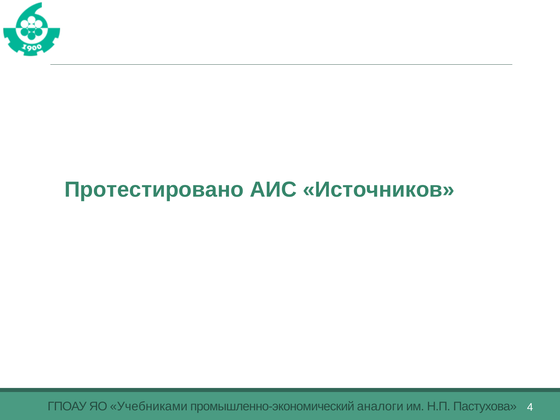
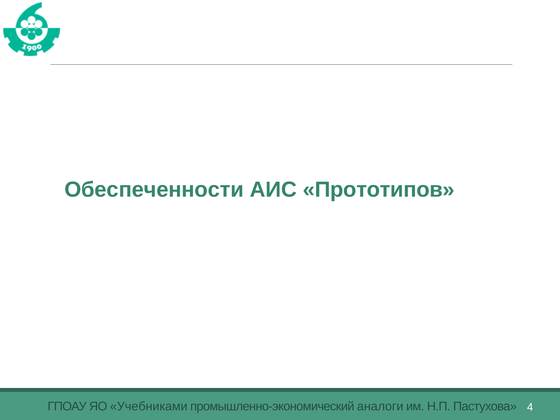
Протестировано: Протестировано -> Обеспеченности (154, 190)
Источников: Источников -> Прототипов (379, 190)
